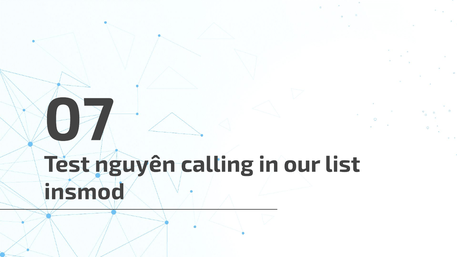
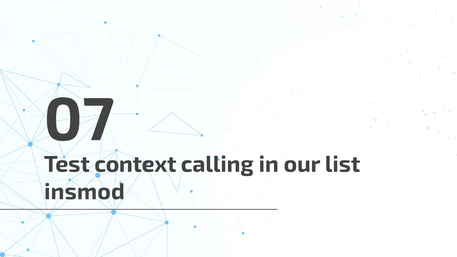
nguyên: nguyên -> context (135, 164)
